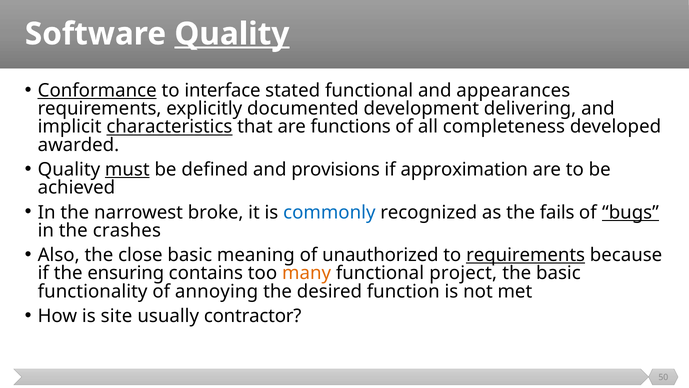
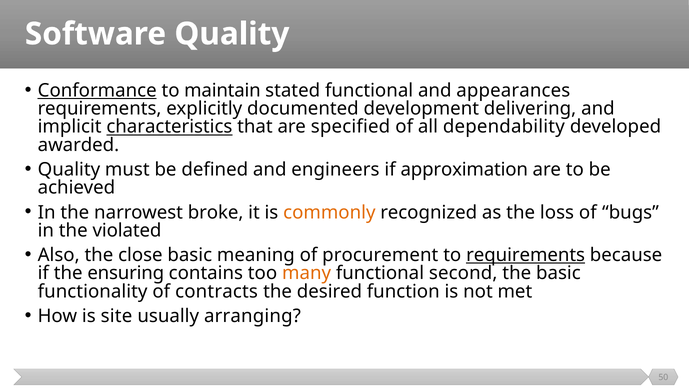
Quality underline: present -> none (232, 34)
interface: interface -> maintain (222, 90)
functions: functions -> specified (350, 127)
completeness: completeness -> dependability (504, 127)
must underline: present -> none (127, 169)
provisions: provisions -> engineers (335, 169)
commonly colour: blue -> orange (329, 212)
fails: fails -> loss (557, 212)
bugs underline: present -> none (630, 212)
crashes: crashes -> violated (127, 230)
unauthorized: unauthorized -> procurement (380, 255)
project: project -> second (463, 273)
annoying: annoying -> contracts (217, 291)
contractor: contractor -> arranging (252, 316)
